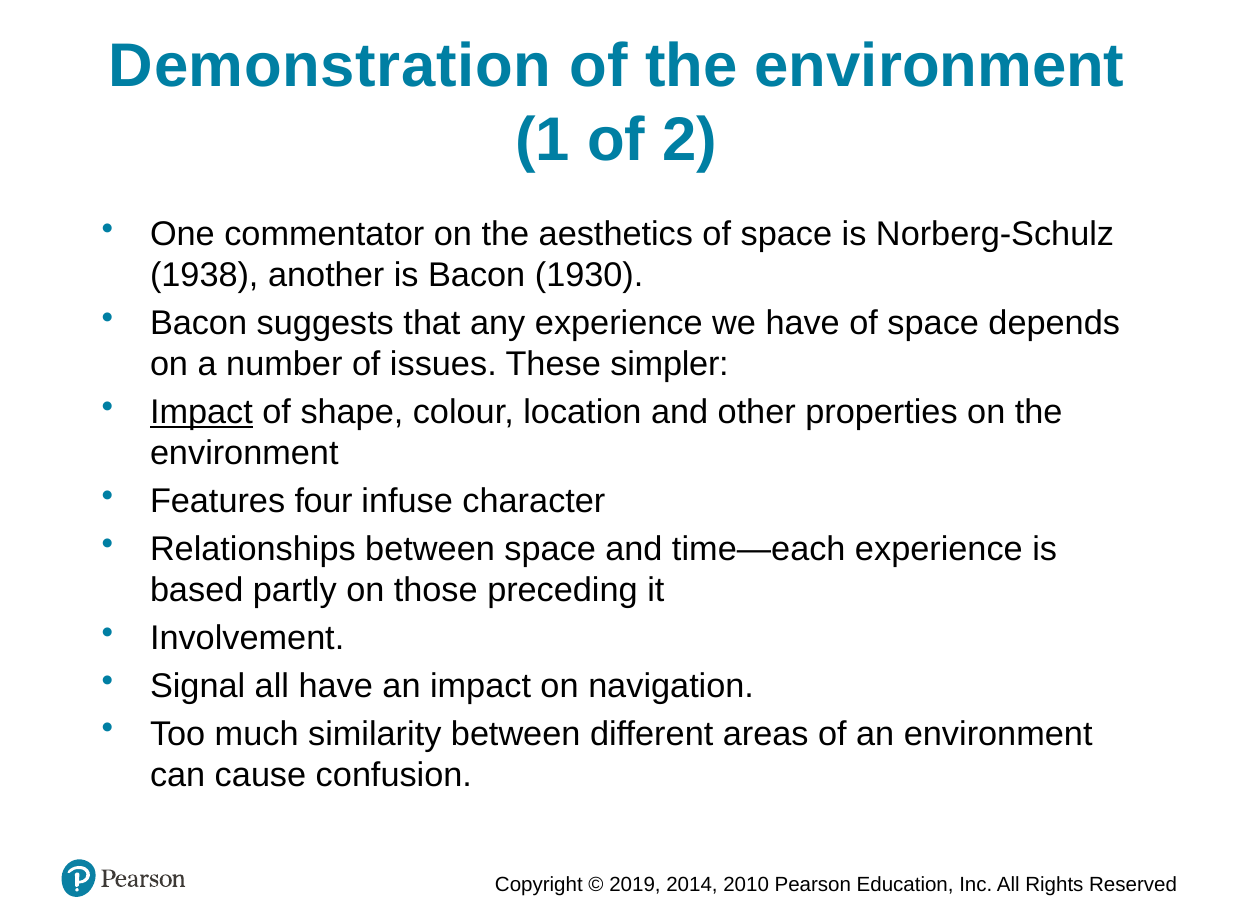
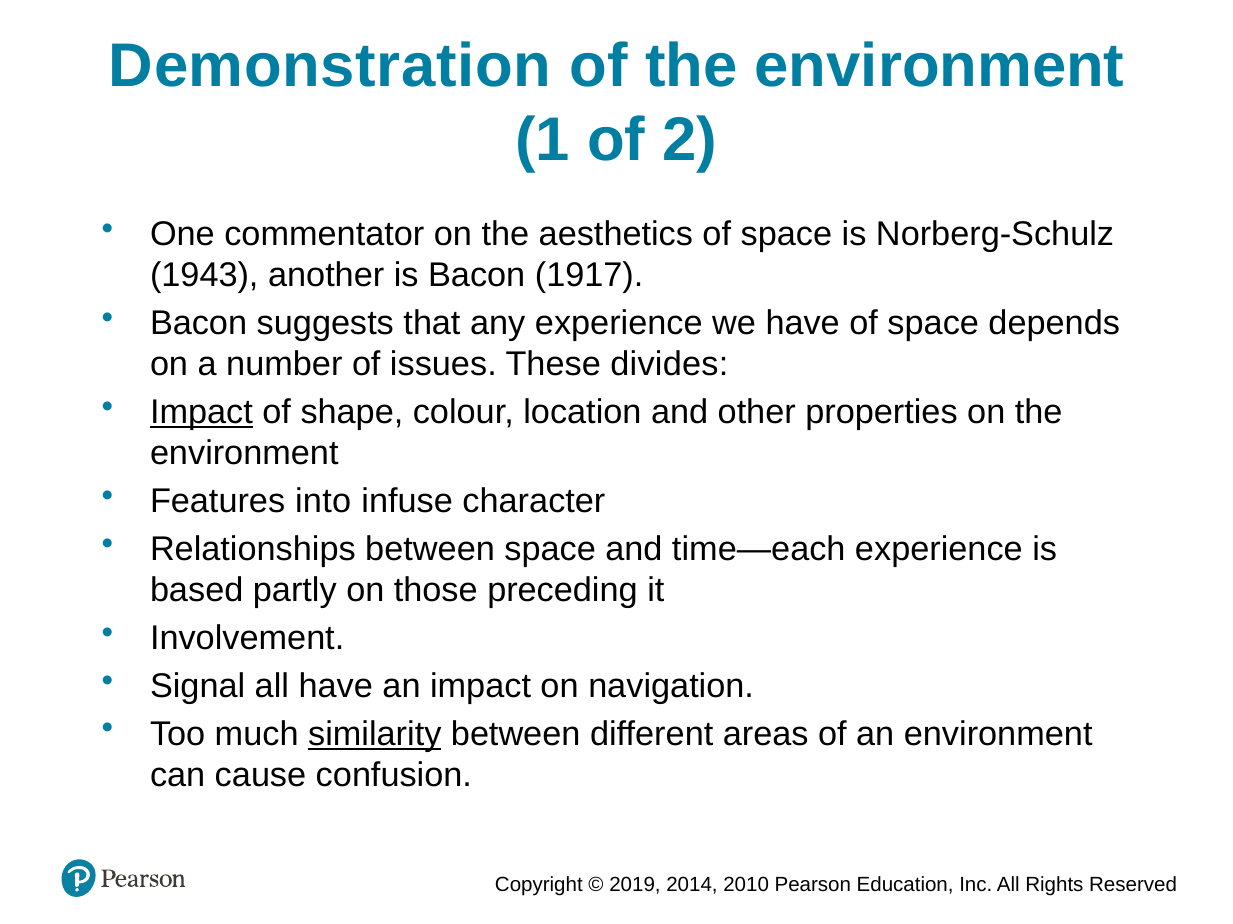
1938: 1938 -> 1943 (204, 276)
1930: 1930 -> 1917 (589, 276)
simpler: simpler -> divides (669, 365)
four: four -> into (323, 502)
similarity underline: none -> present (375, 735)
